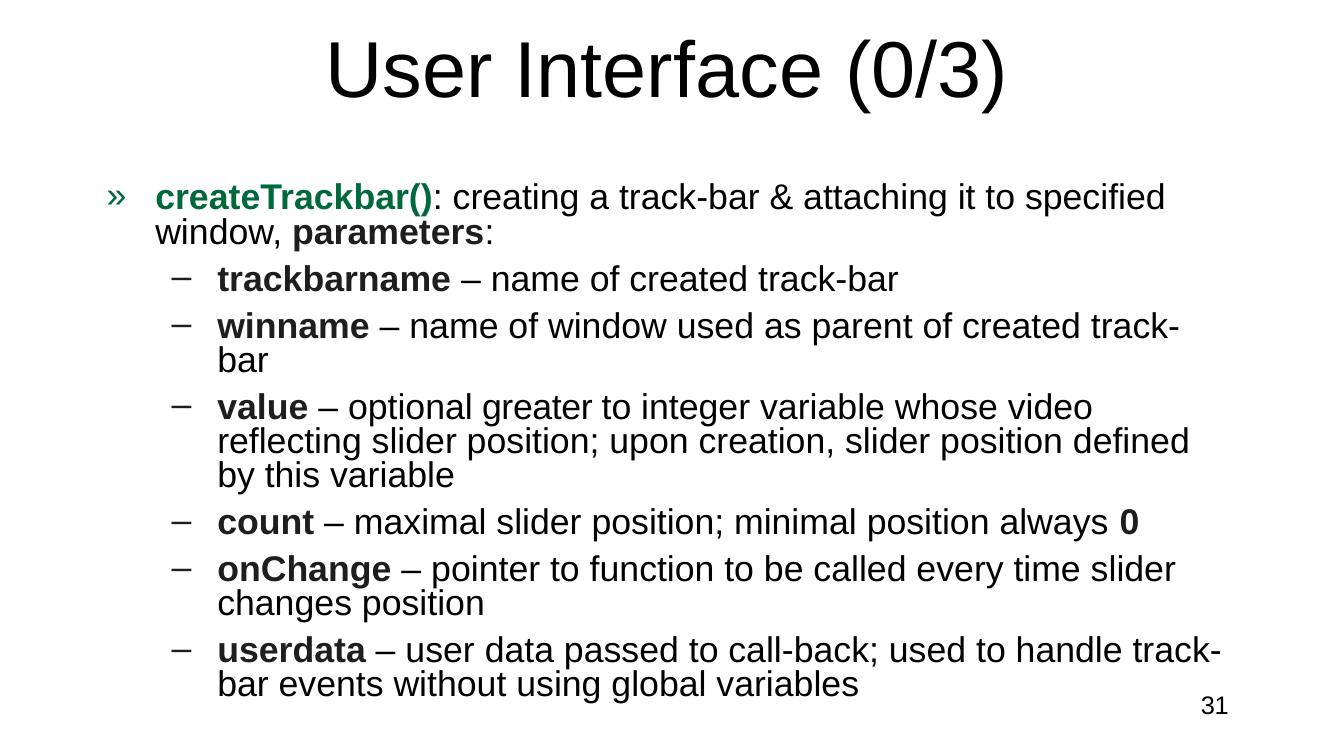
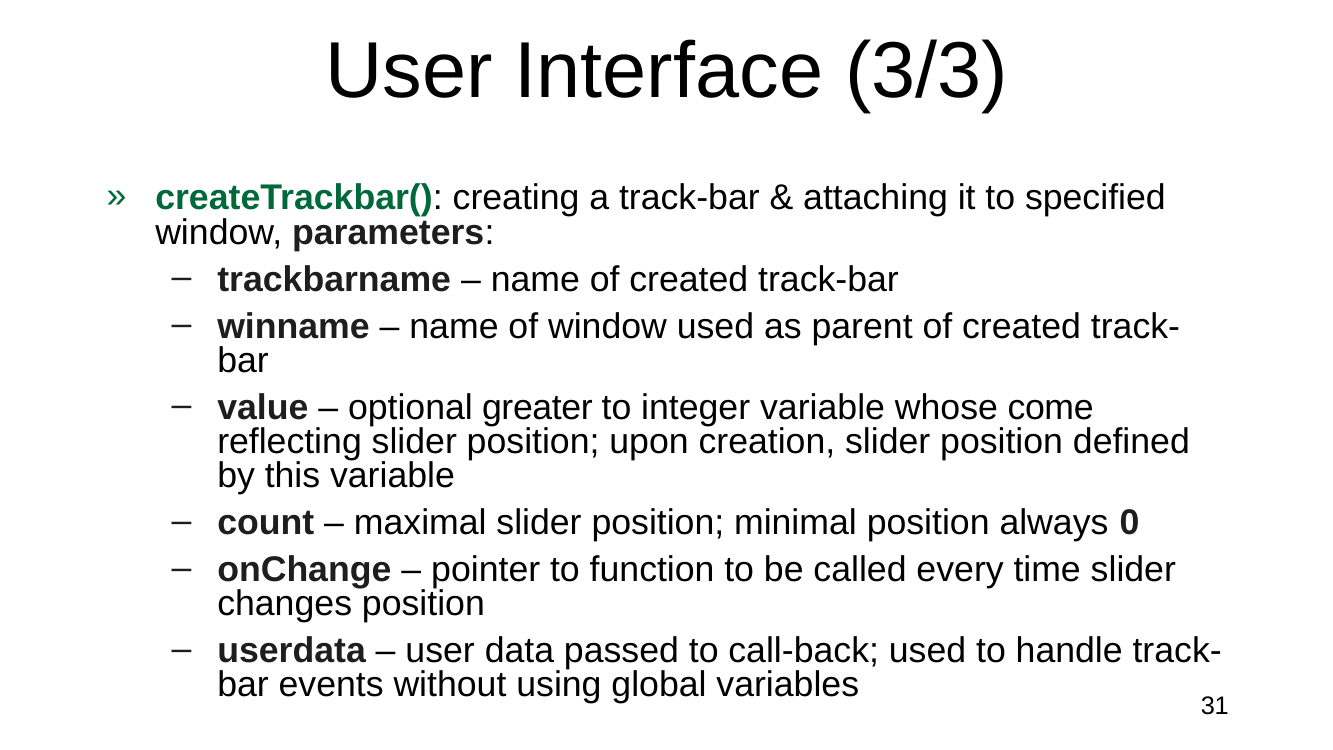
0/3: 0/3 -> 3/3 (926, 71)
video: video -> come (1051, 407)
